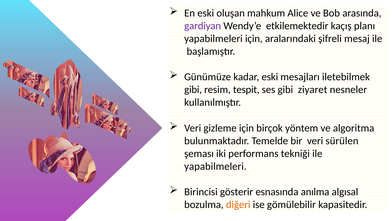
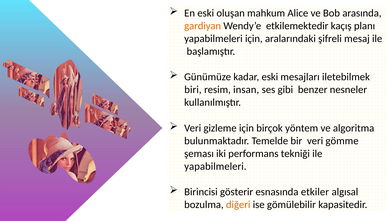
gardiyan colour: purple -> orange (203, 26)
gibi: gibi -> biri (193, 90)
tespit: tespit -> insan (246, 90)
ziyaret: ziyaret -> benzer (313, 90)
sürülen: sürülen -> gömme (342, 140)
anılma: anılma -> etkiler (315, 191)
